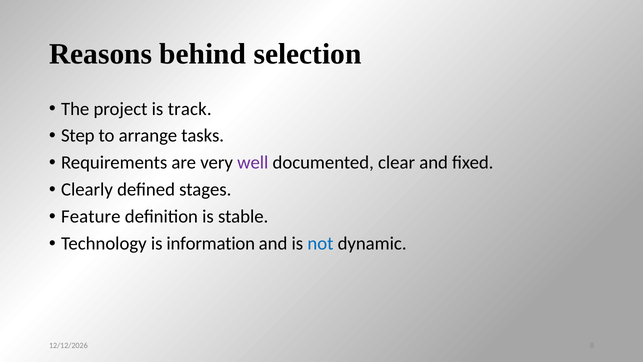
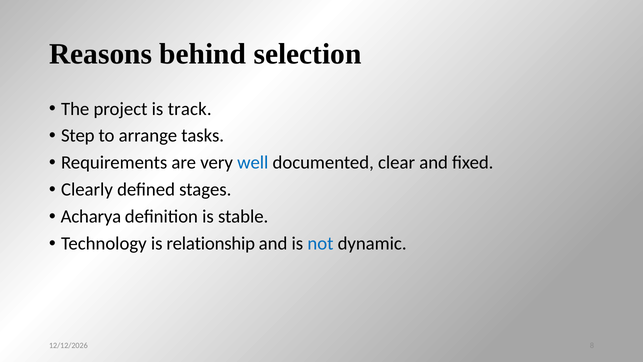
well colour: purple -> blue (253, 163)
Feature: Feature -> Acharya (91, 217)
information: information -> relationship (211, 244)
